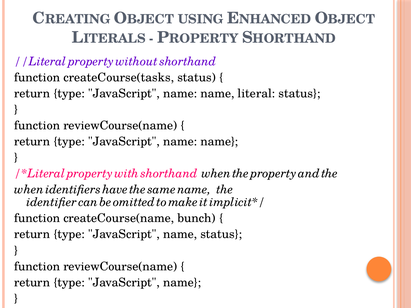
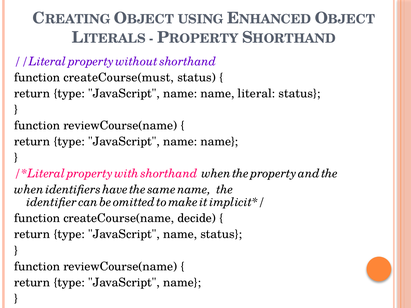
createCourse(tasks: createCourse(tasks -> createCourse(must (119, 77)
bunch: bunch -> decide (197, 219)
